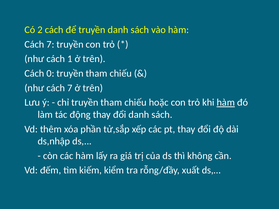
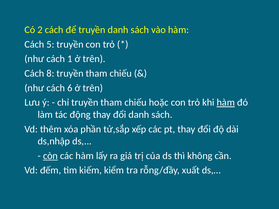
7: 7 -> 5 (50, 44)
0: 0 -> 8 (50, 73)
như cách 7: 7 -> 6 (70, 88)
còn underline: none -> present (50, 156)
